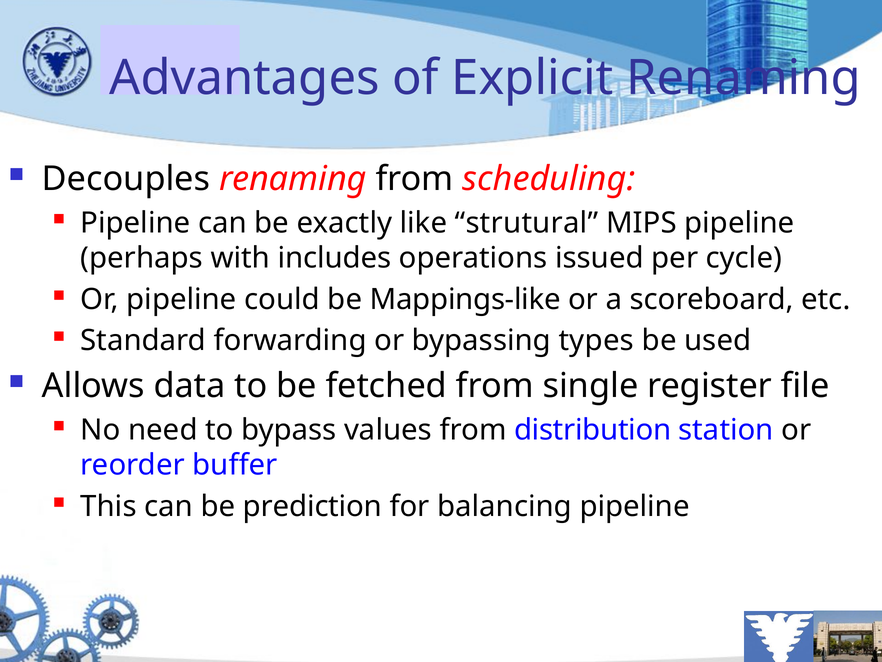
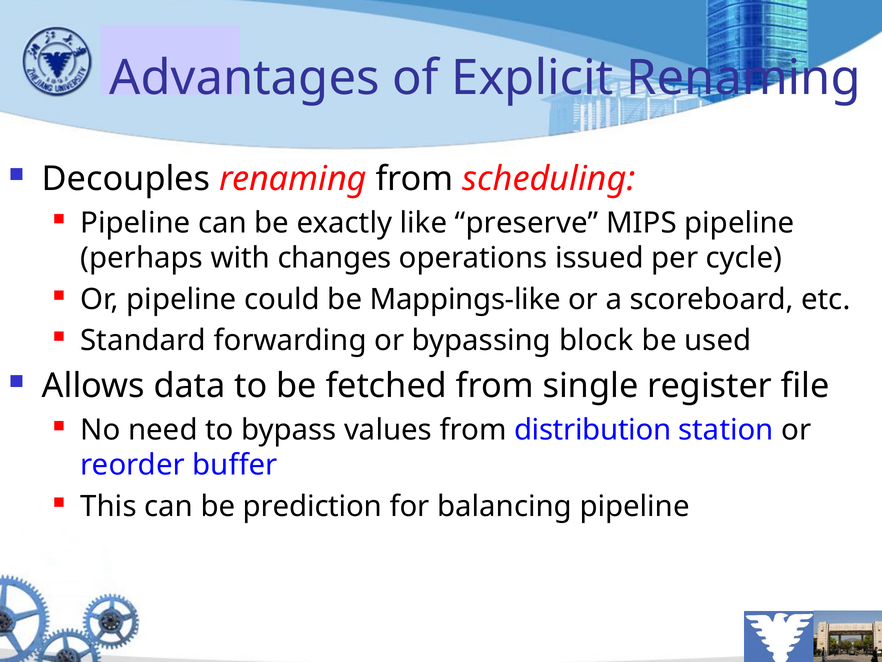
strutural: strutural -> preserve (527, 223)
includes: includes -> changes (335, 258)
types: types -> block (596, 340)
